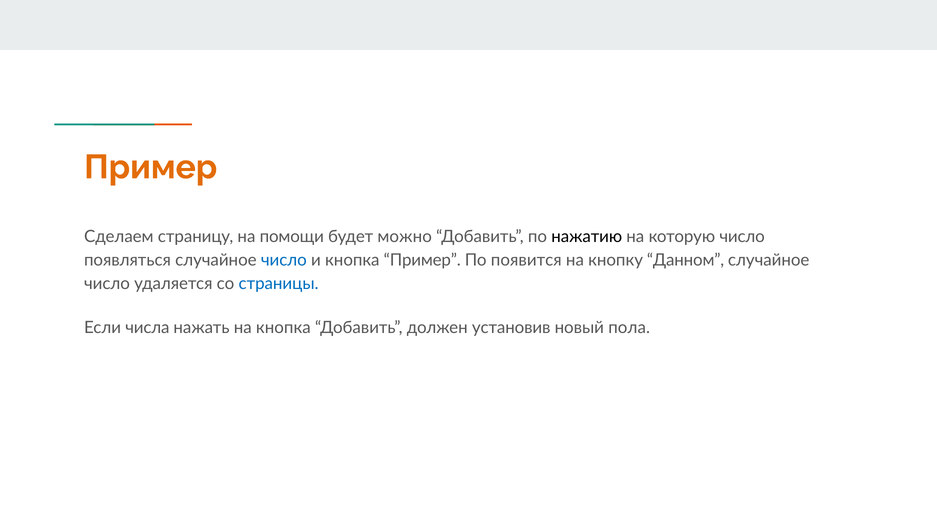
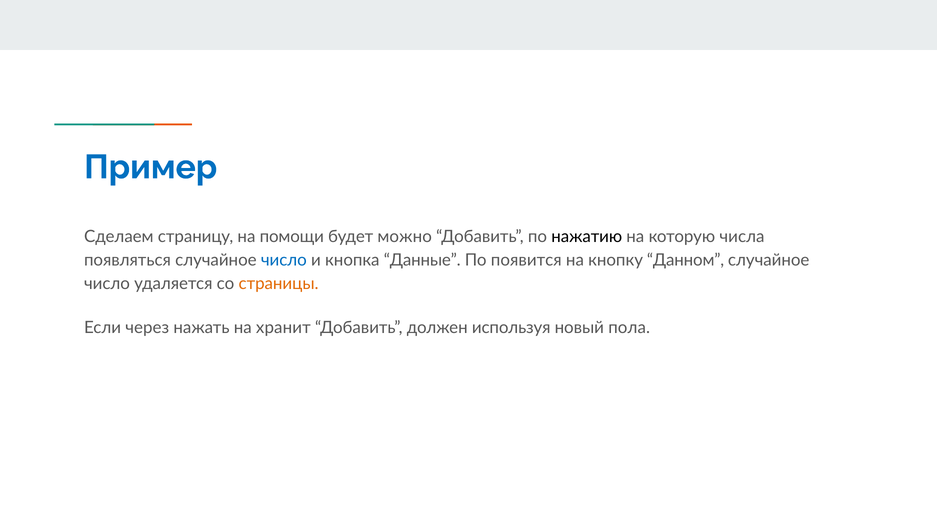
Пример colour: orange -> blue (151, 167)
которую число: число -> числа (742, 237)
кнопка Пример: Пример -> Данные (422, 260)
страницы colour: blue -> orange (279, 283)
числа: числа -> через (147, 328)
на кнопка: кнопка -> хранит (283, 328)
установив: установив -> используя (511, 328)
